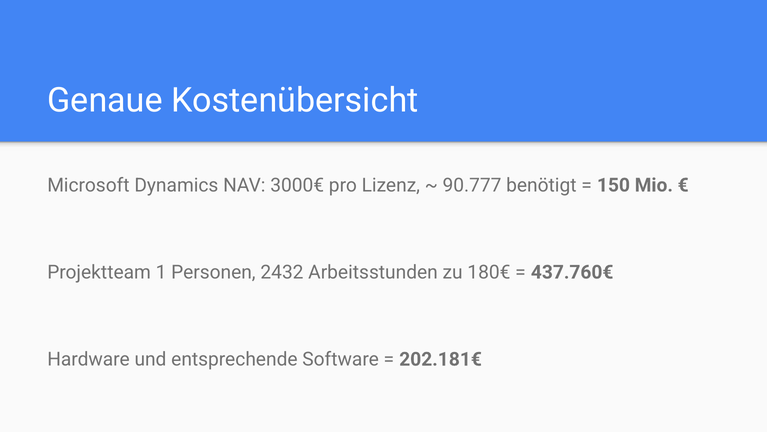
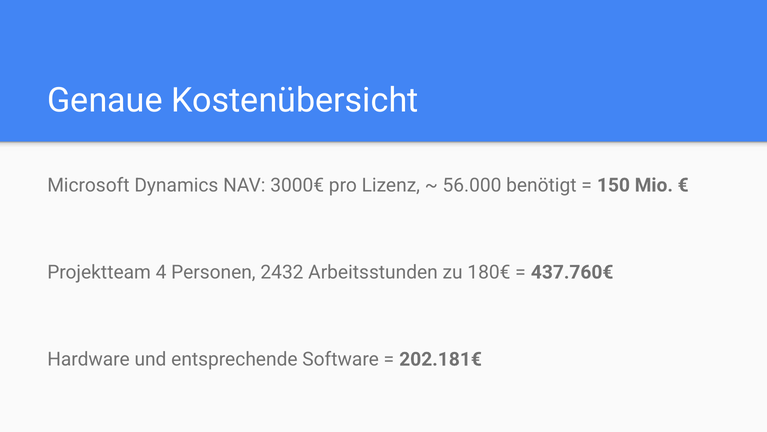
90.777: 90.777 -> 56.000 (472, 185)
1: 1 -> 4 (161, 272)
